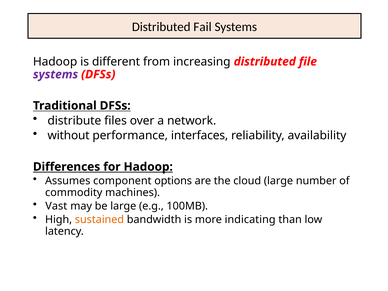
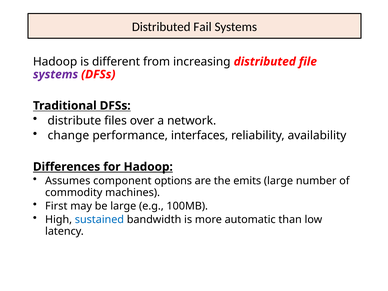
without: without -> change (68, 136)
cloud: cloud -> emits (247, 181)
Vast: Vast -> First (56, 206)
sustained colour: orange -> blue (99, 220)
indicating: indicating -> automatic (250, 220)
